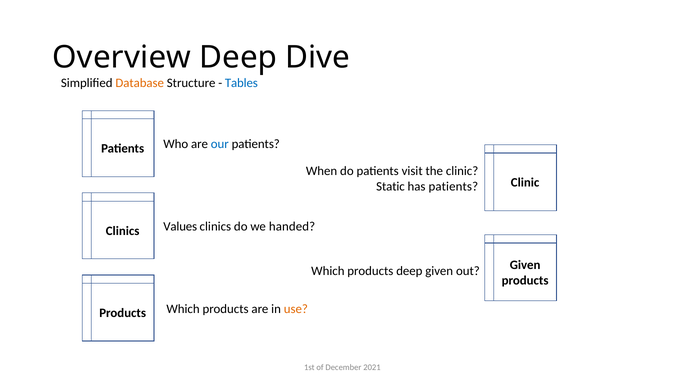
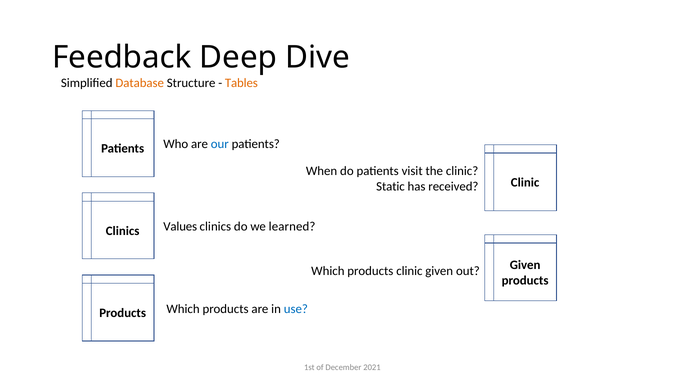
Overview: Overview -> Feedback (122, 58)
Tables colour: blue -> orange (241, 83)
has patients: patients -> received (453, 187)
handed: handed -> learned (292, 226)
Which products deep: deep -> clinic (409, 271)
use colour: orange -> blue (296, 309)
